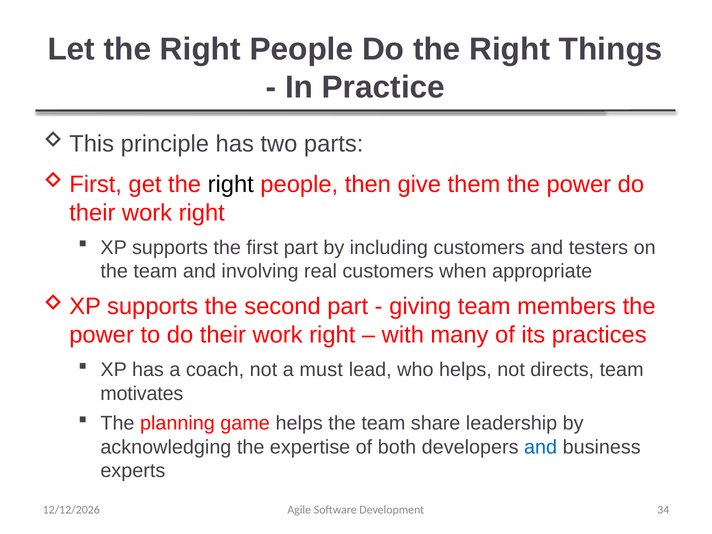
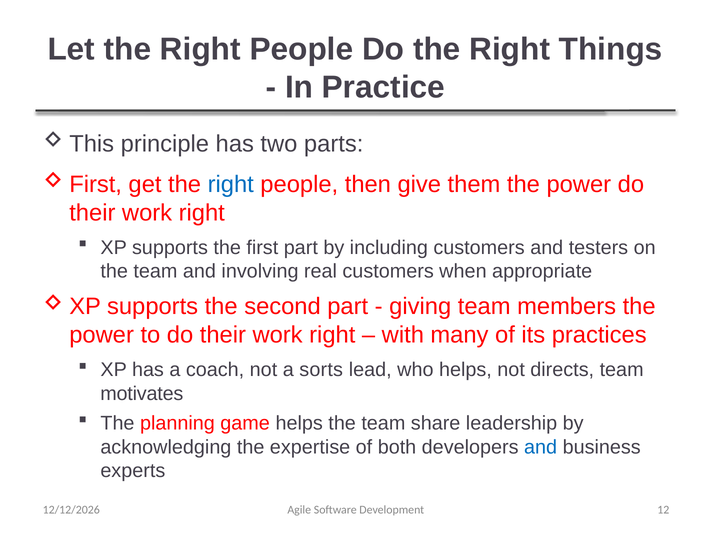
right colour: black -> blue (231, 184)
must: must -> sorts (321, 370)
34: 34 -> 12 (663, 510)
